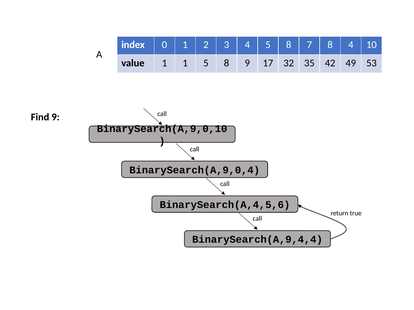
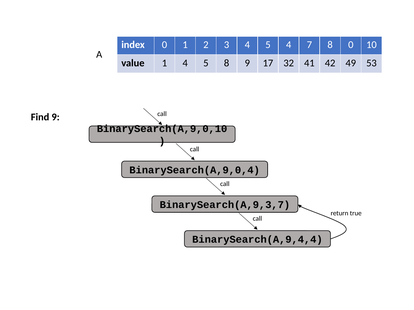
4 5 8: 8 -> 4 (289, 45)
8 4: 4 -> 0 (351, 45)
1 1: 1 -> 4 (185, 63)
35: 35 -> 41 (309, 63)
BinarySearch(A,4,5,6: BinarySearch(A,4,5,6 -> BinarySearch(A,9,3,7 (225, 205)
